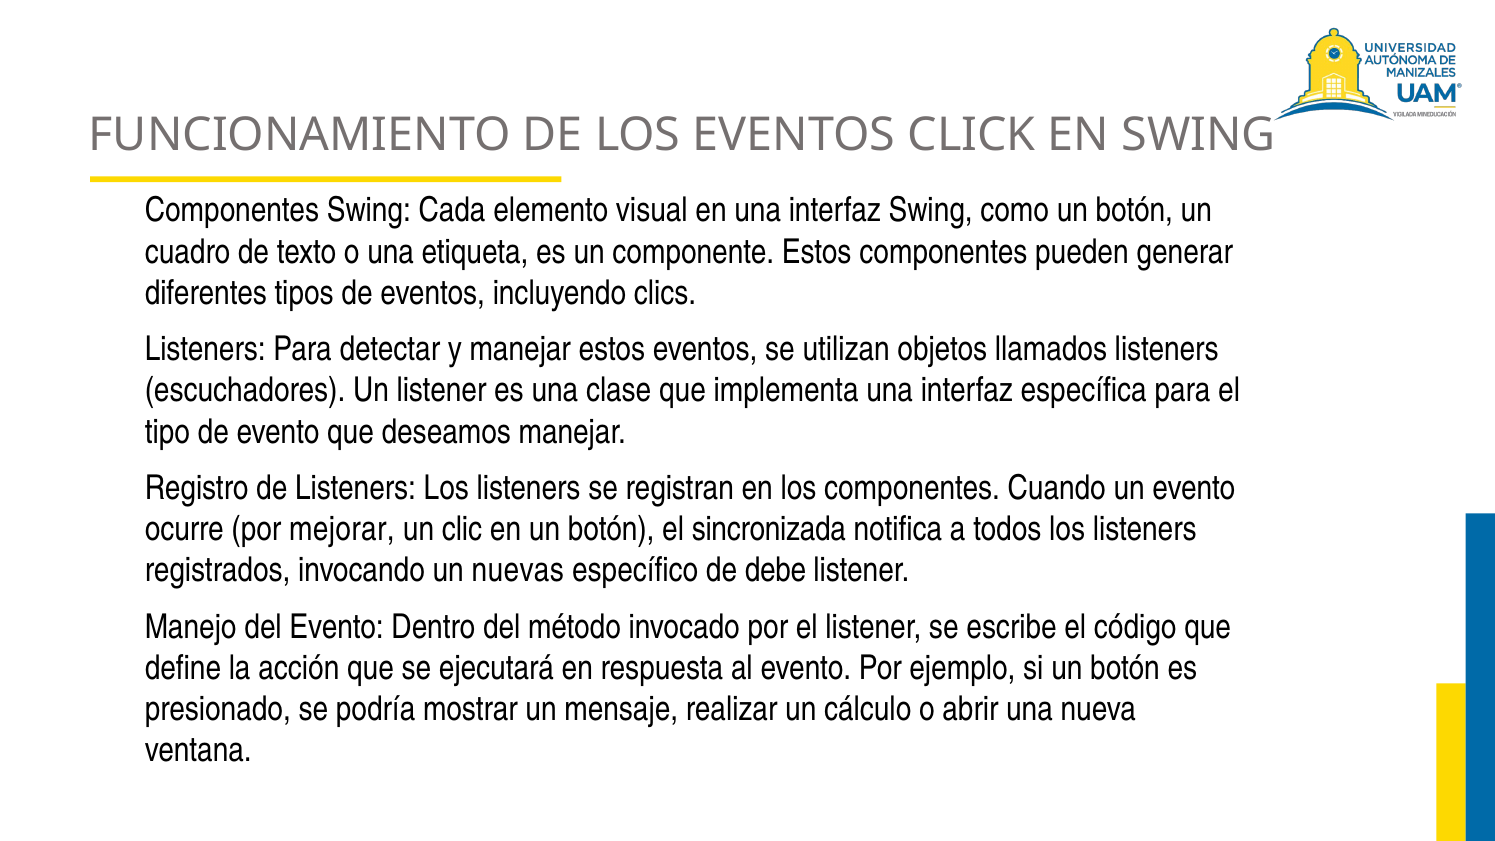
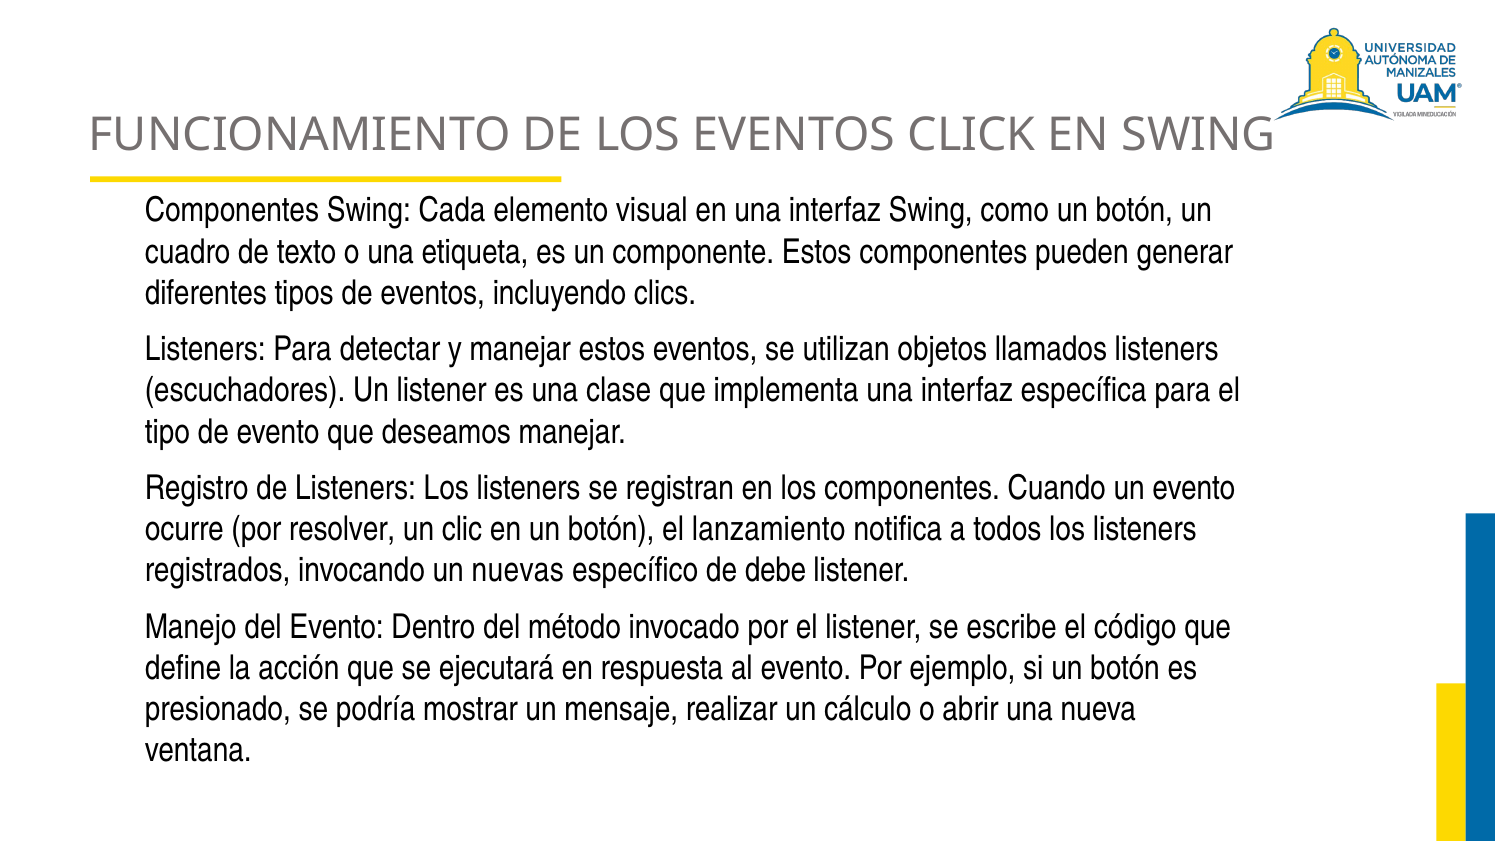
mejorar: mejorar -> resolver (342, 529)
sincronizada: sincronizada -> lanzamiento (769, 529)
